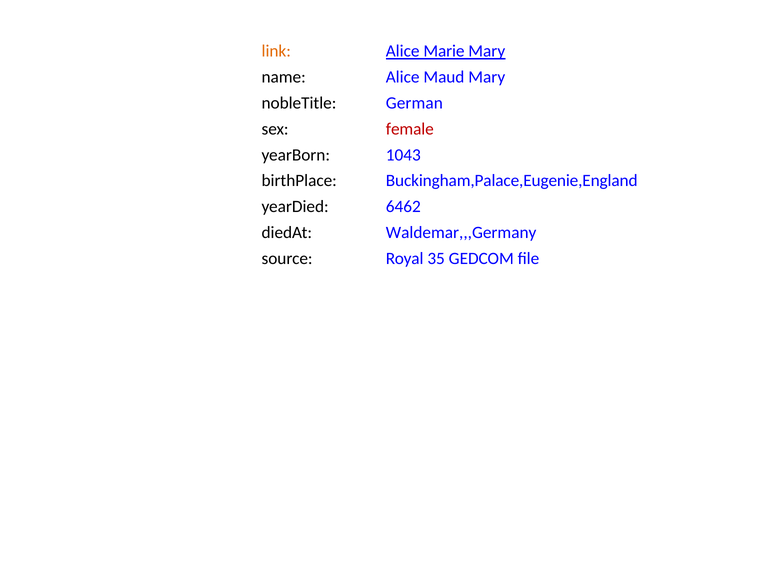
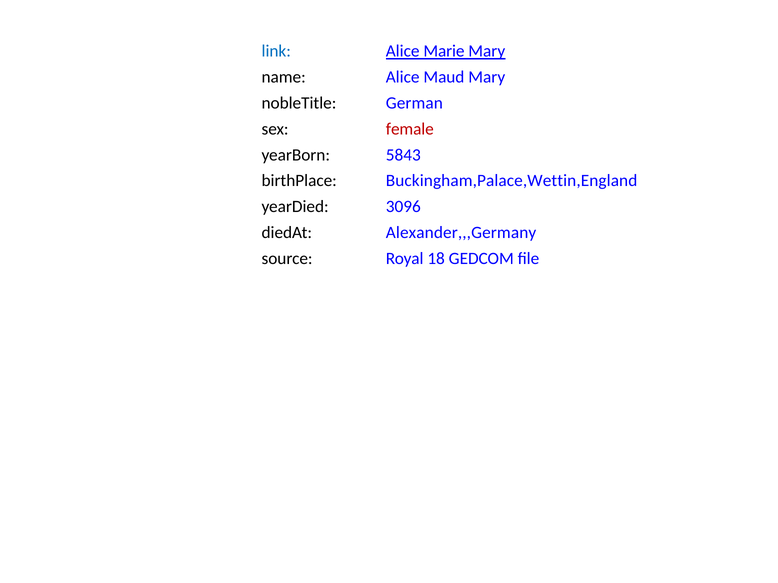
link colour: orange -> blue (276, 51)
1043: 1043 -> 5843 (403, 155)
Buckingham,Palace,Eugenie,England: Buckingham,Palace,Eugenie,England -> Buckingham,Palace,Wettin,England (512, 181)
6462: 6462 -> 3096 (403, 207)
Waldemar,,,Germany: Waldemar,,,Germany -> Alexander,,,Germany (461, 233)
35: 35 -> 18 (436, 259)
